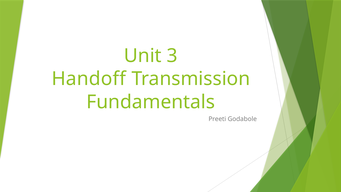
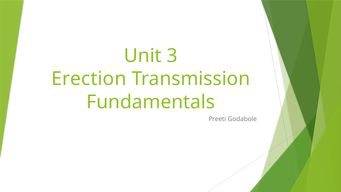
Handoff: Handoff -> Erection (89, 79)
